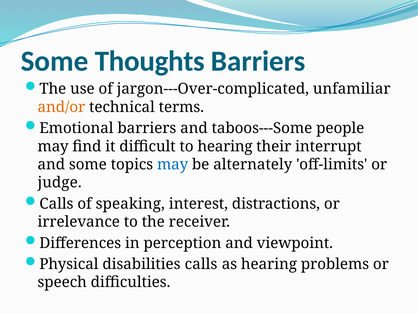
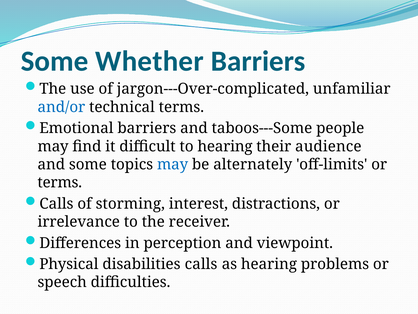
Thoughts: Thoughts -> Whether (150, 61)
and/or colour: orange -> blue (61, 107)
interrupt: interrupt -> audience (328, 146)
judge: judge -> terms (60, 182)
speaking: speaking -> storming (130, 203)
